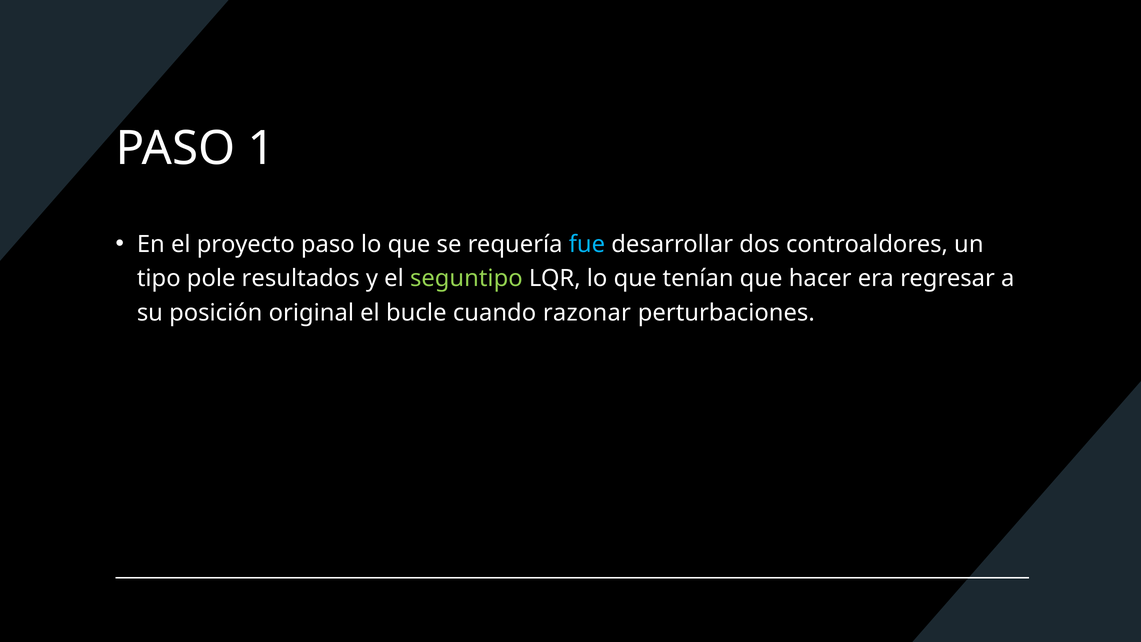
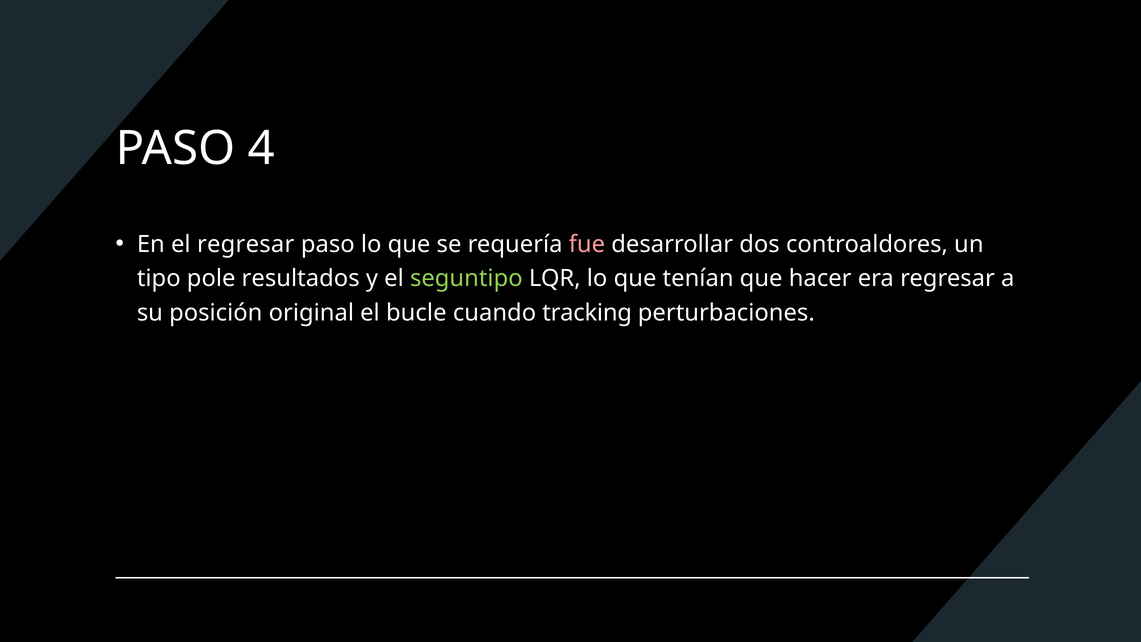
1: 1 -> 4 (261, 149)
el proyecto: proyecto -> regresar (246, 244)
fue colour: light blue -> pink (587, 244)
razonar: razonar -> tracking (587, 313)
